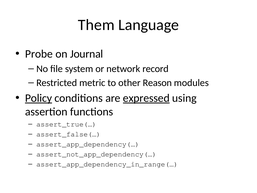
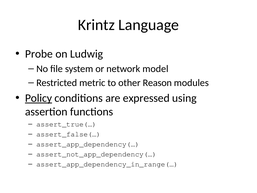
Them: Them -> Krintz (96, 25)
Journal: Journal -> Ludwig (87, 54)
record: record -> model (155, 69)
expressed underline: present -> none (146, 98)
